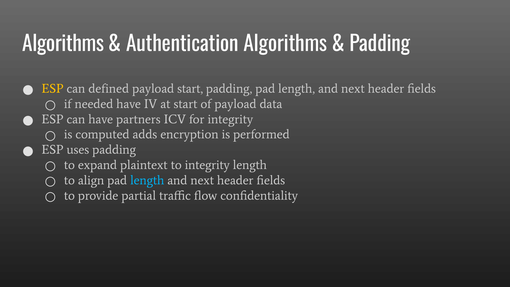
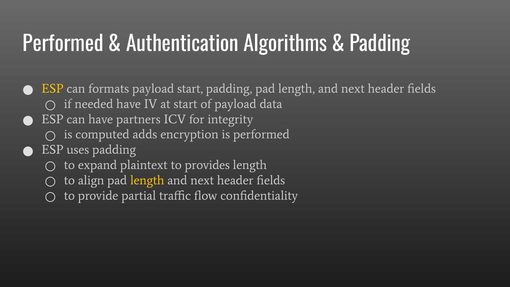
Algorithms: Algorithms -> Performed (63, 44)
defined: defined -> formats (109, 88)
to integrity: integrity -> provides (207, 165)
length colour: light blue -> yellow (147, 180)
